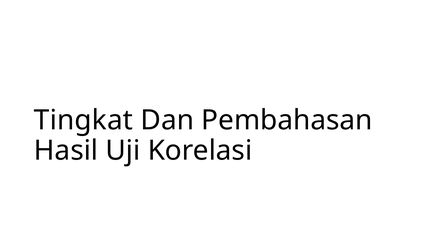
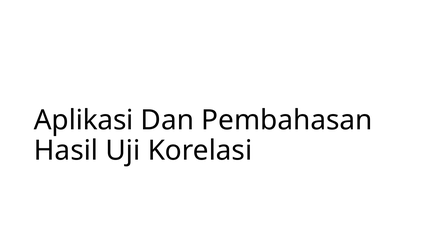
Tingkat: Tingkat -> Aplikasi (84, 120)
